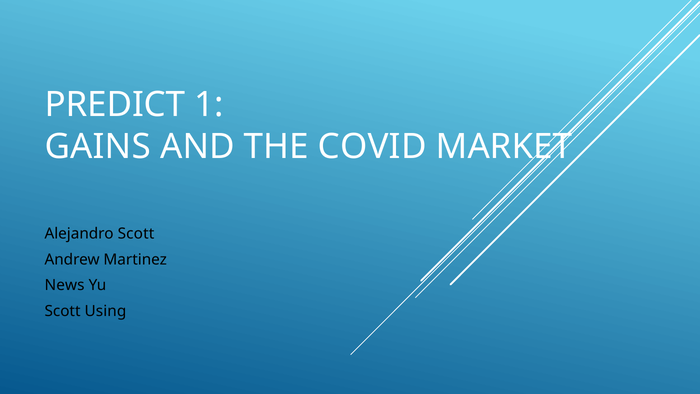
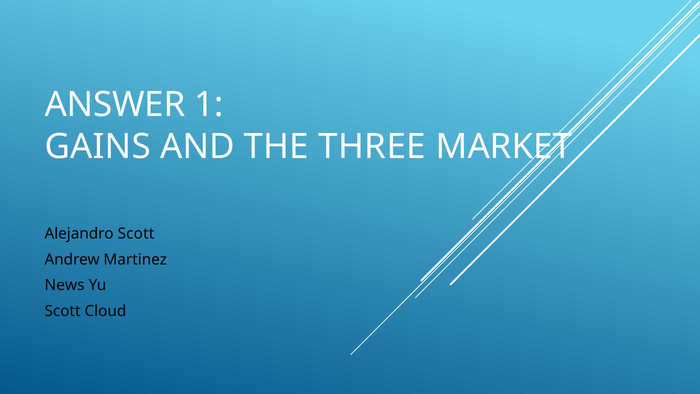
PREDICT: PREDICT -> ANSWER (115, 105)
COVID: COVID -> THREE (372, 147)
Using: Using -> Cloud (105, 311)
